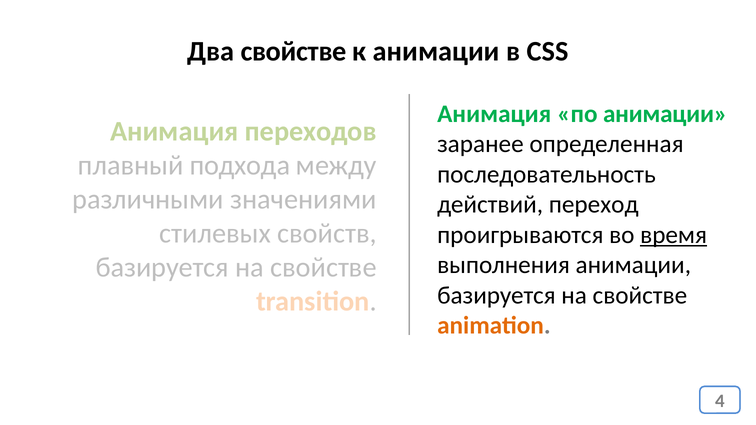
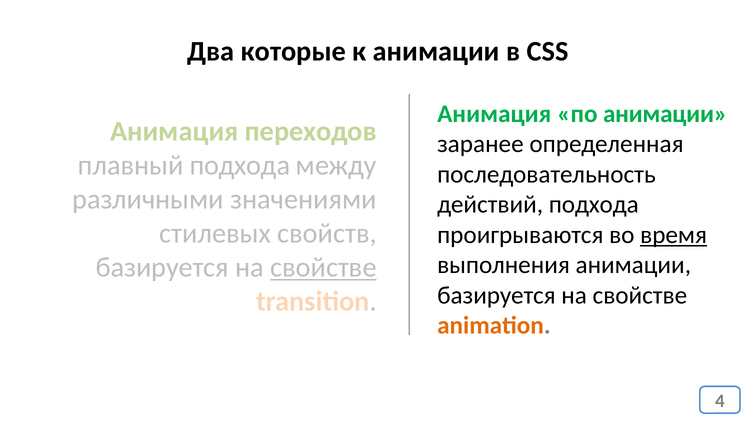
Два свойстве: свойстве -> которые (293, 51)
действий переход: переход -> подхода (594, 205)
свойстве underline: none -> present (323, 268)
